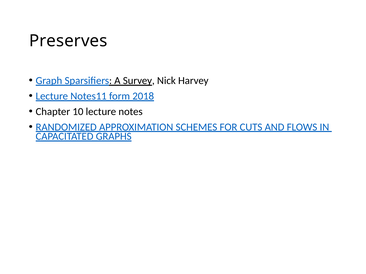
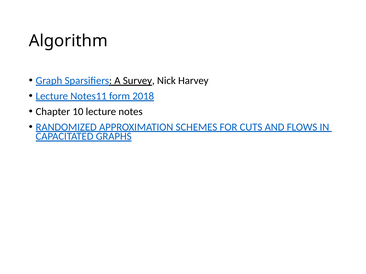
Preserves: Preserves -> Algorithm (68, 41)
